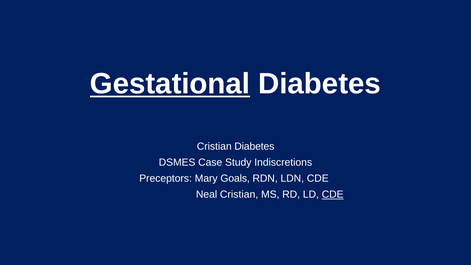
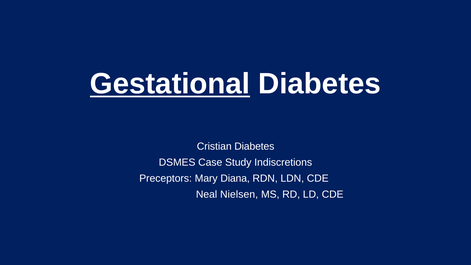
Goals: Goals -> Diana (235, 178)
Neal Cristian: Cristian -> Nielsen (239, 195)
CDE underline: present -> none (333, 195)
